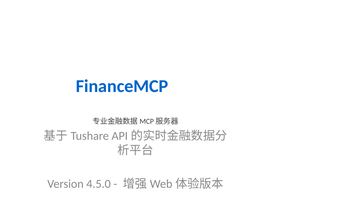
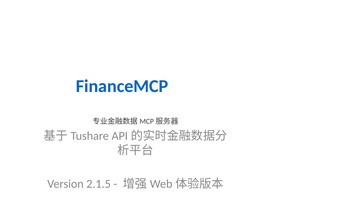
4.5.0: 4.5.0 -> 2.1.5 (99, 184)
